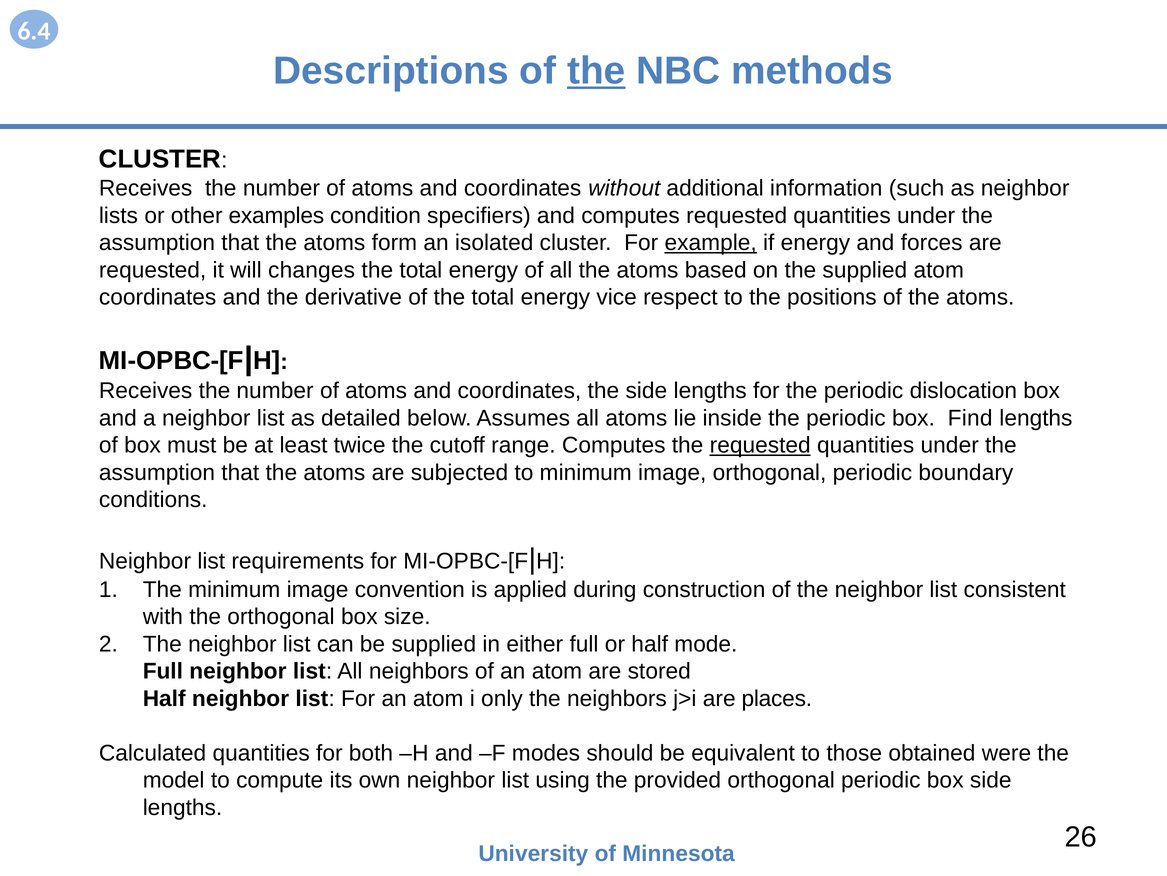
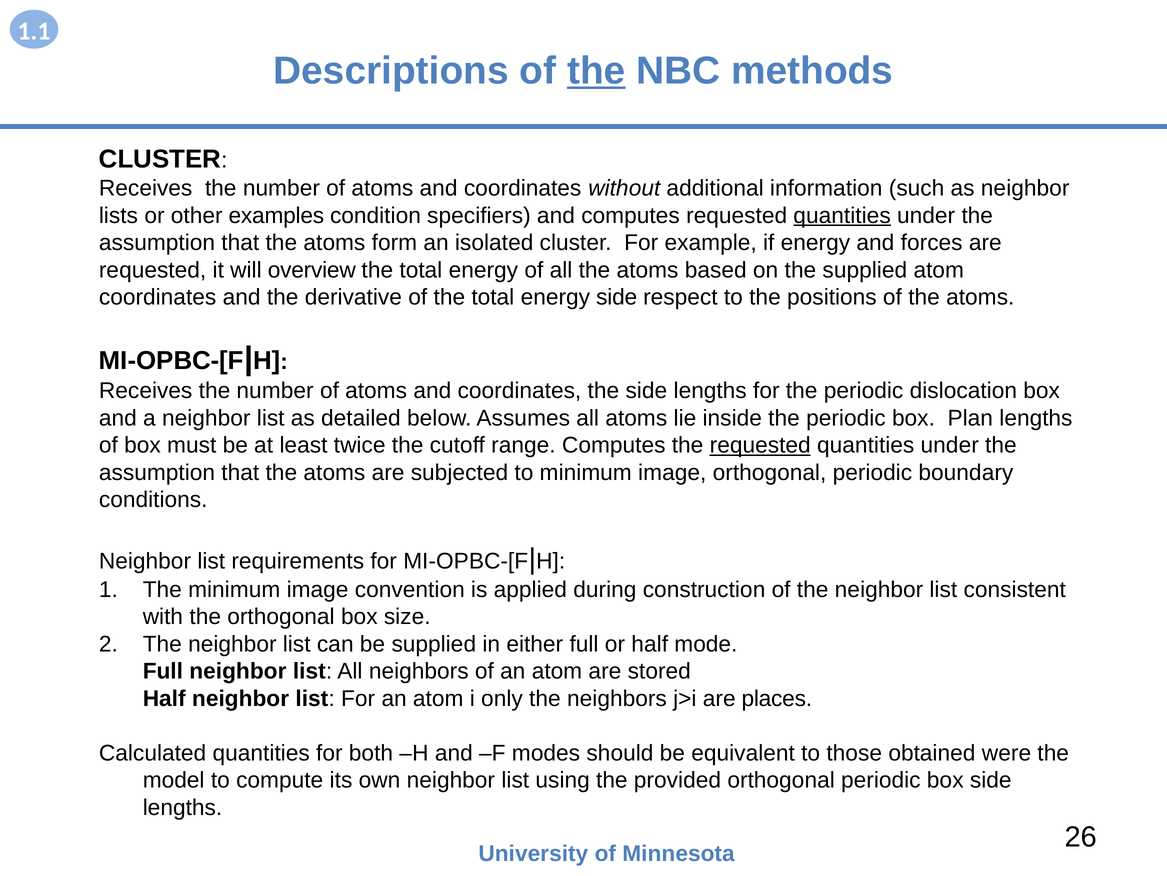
6.4: 6.4 -> 1.1 (34, 31)
quantities underline: none -> present (842, 215)
example underline: present -> none (711, 243)
changes: changes -> overview (312, 270)
energy vice: vice -> side (617, 297)
Find: Find -> Plan (970, 418)
